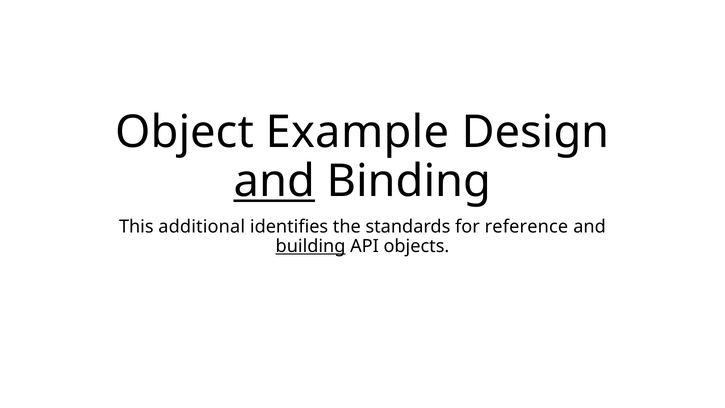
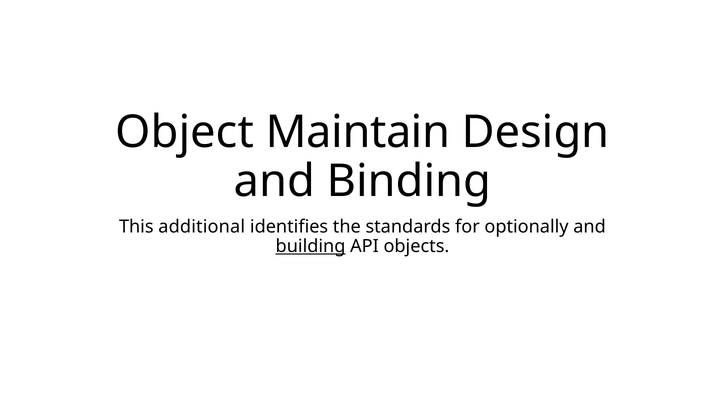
Example: Example -> Maintain (358, 132)
and underline: present -> none (274, 181)
reference: reference -> optionally (527, 227)
